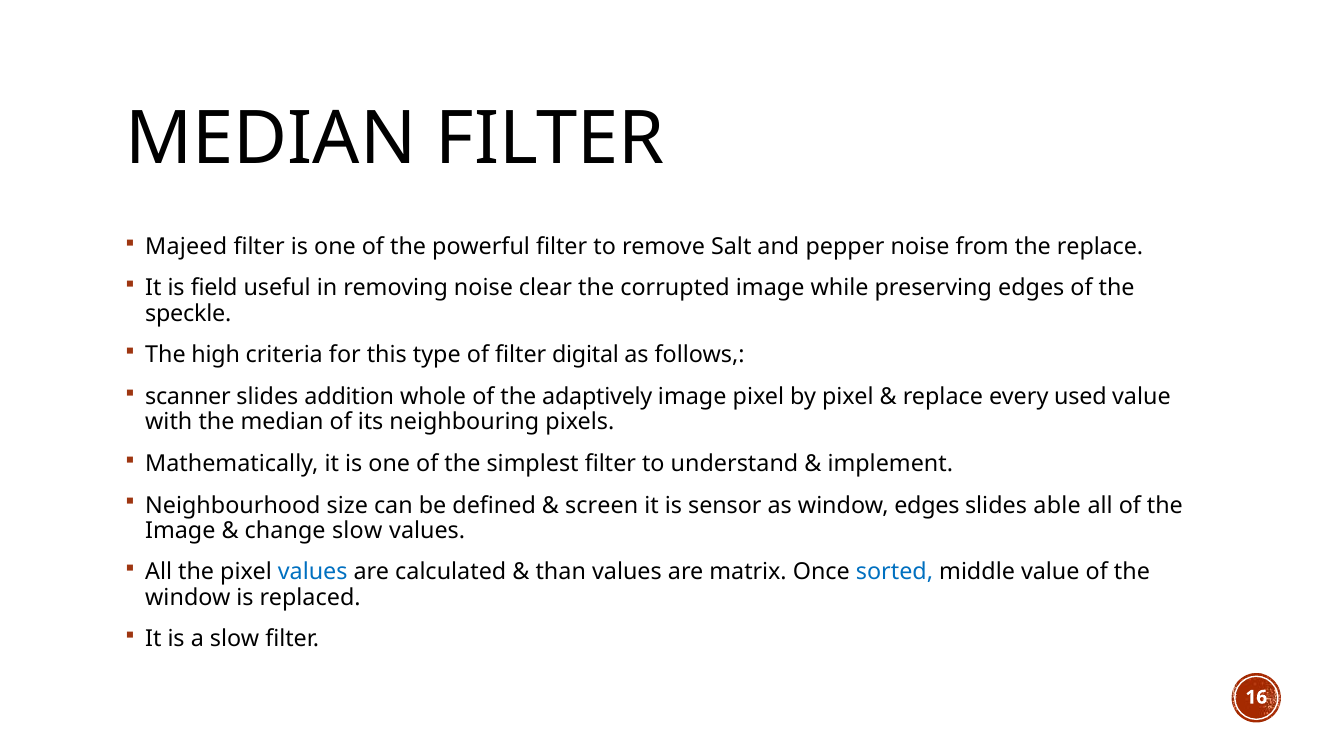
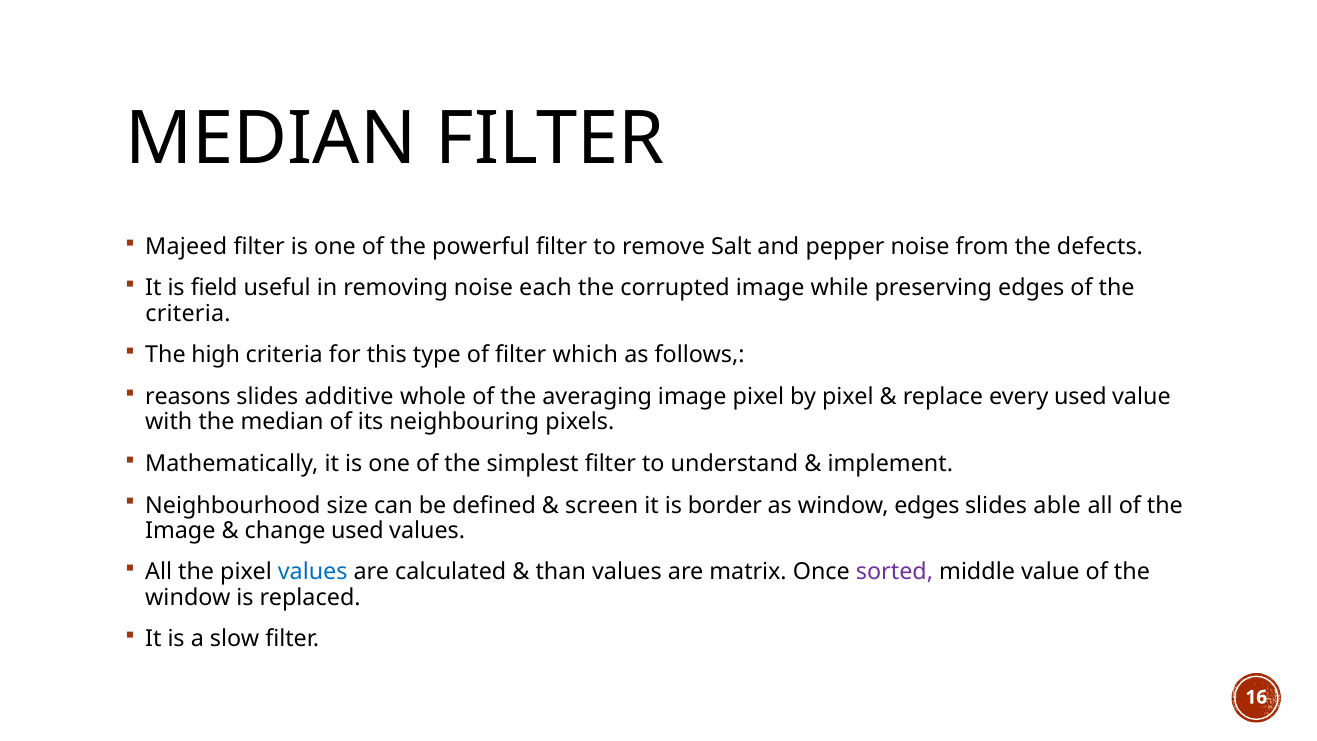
the replace: replace -> defects (1100, 247)
clear: clear -> each (545, 288)
speckle: speckle -> criteria (188, 313)
digital: digital -> which (585, 355)
scanner: scanner -> reasons (188, 397)
addition: addition -> additive (349, 397)
adaptively: adaptively -> averaging (597, 397)
sensor: sensor -> border (725, 505)
change slow: slow -> used (357, 530)
sorted colour: blue -> purple (894, 572)
